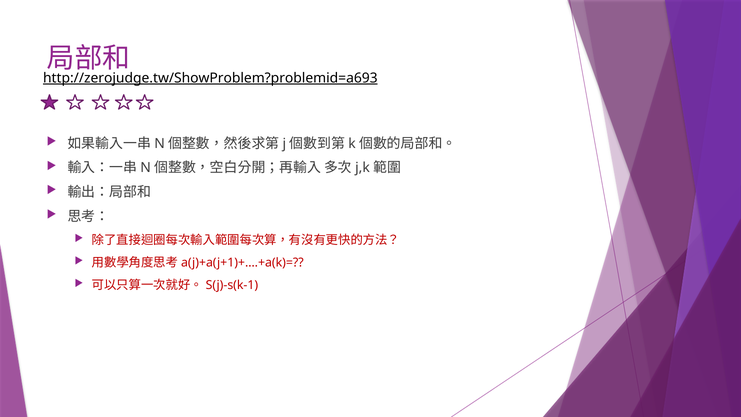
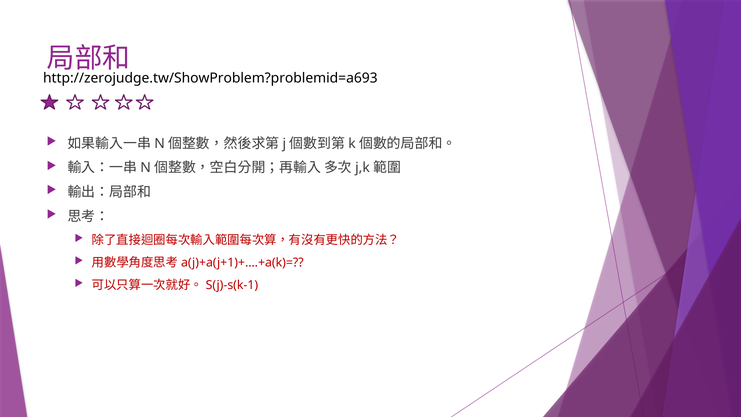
http://zerojudge.tw/ShowProblem?problemid=a693 underline: present -> none (210, 78)
